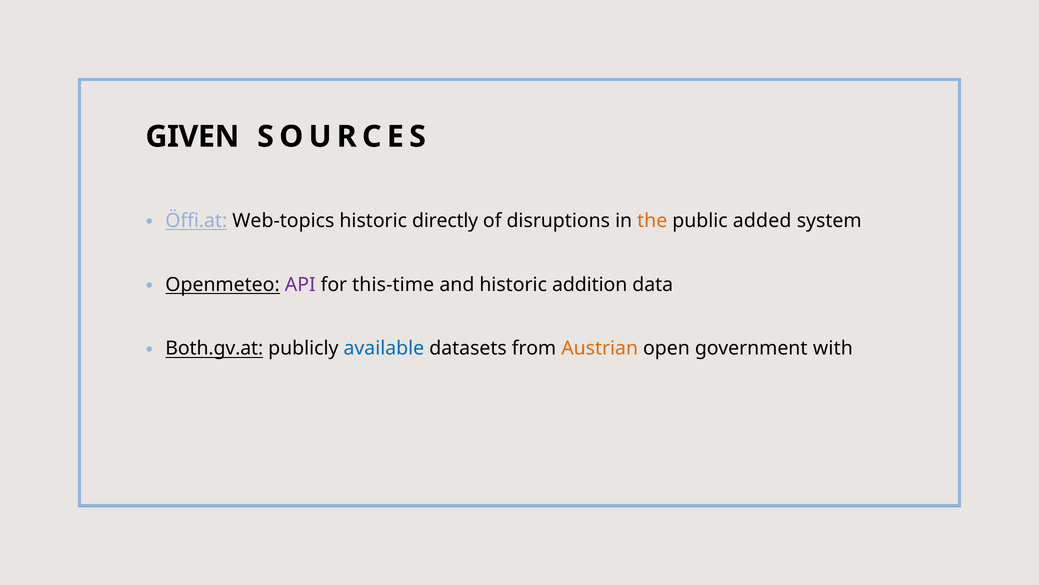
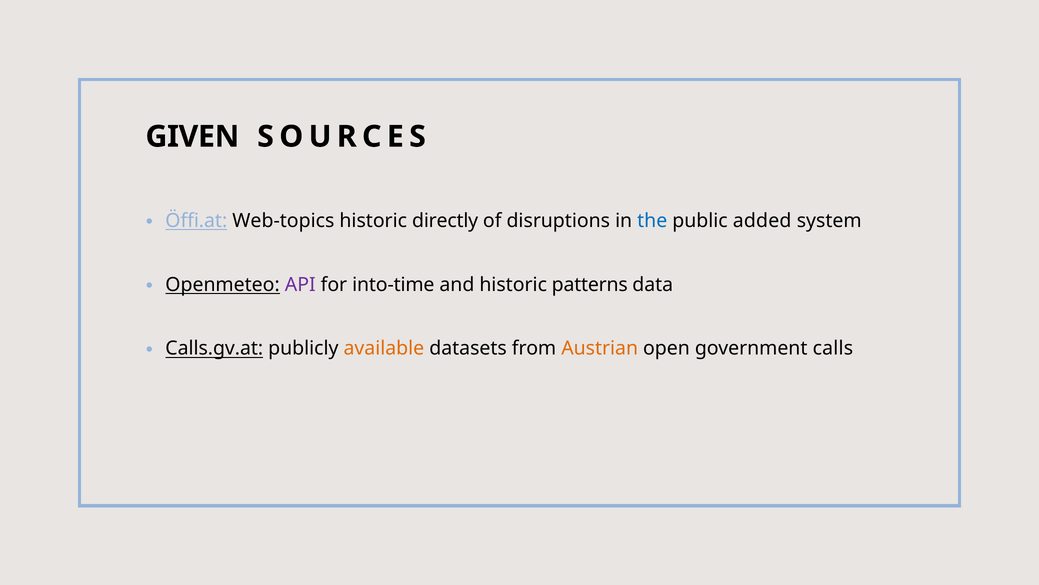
the colour: orange -> blue (652, 221)
this-time: this-time -> into-time (393, 284)
addition: addition -> patterns (590, 284)
Both.gv.at: Both.gv.at -> Calls.gv.at (214, 348)
available colour: blue -> orange (384, 348)
with: with -> calls (833, 348)
